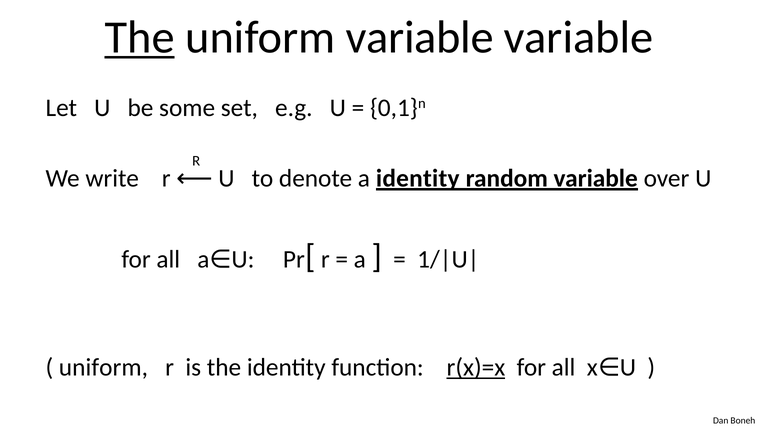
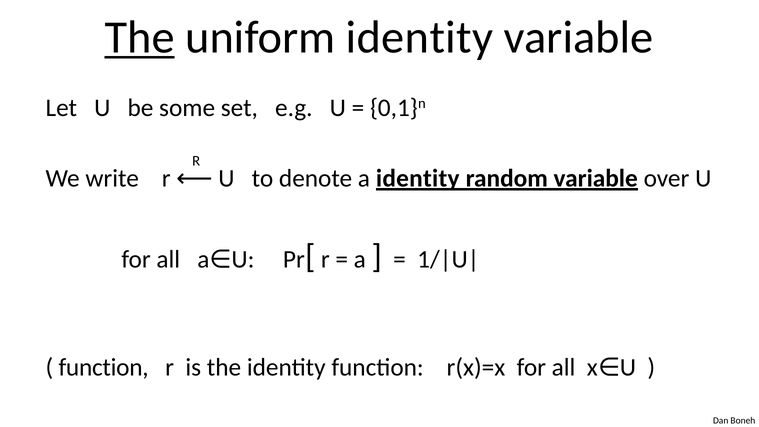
uniform variable: variable -> identity (419, 37)
uniform: uniform -> function (104, 367)
r(x)=x underline: present -> none (476, 367)
